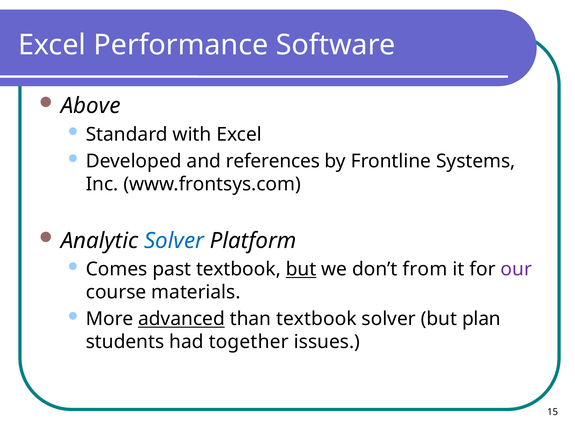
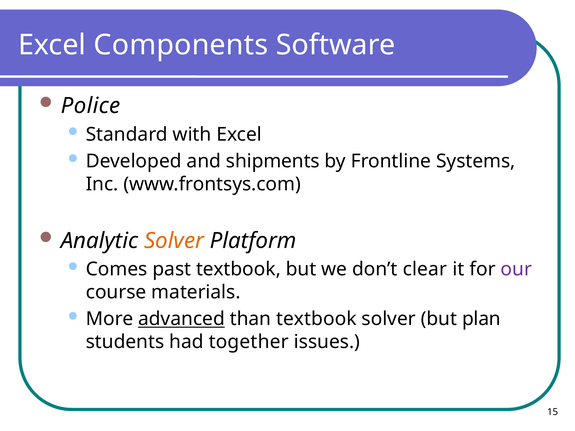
Performance: Performance -> Components (181, 45)
Above: Above -> Police (91, 106)
references: references -> shipments (273, 161)
Solver colour: blue -> orange (174, 241)
but underline: present -> none (301, 269)
from: from -> clear (425, 269)
